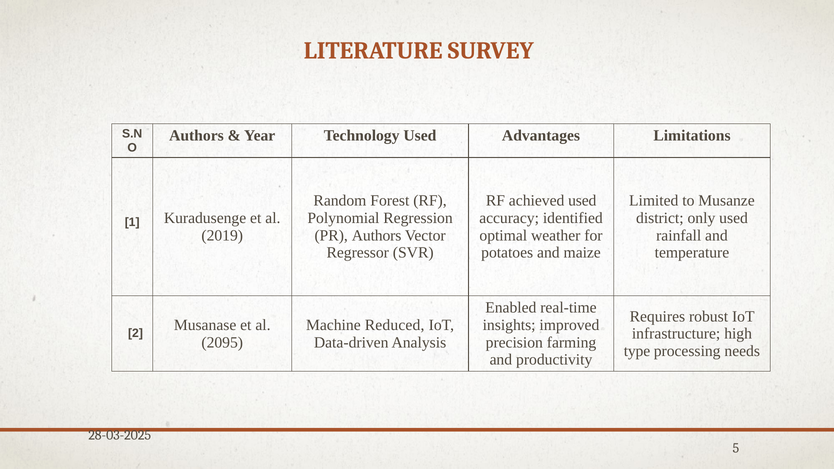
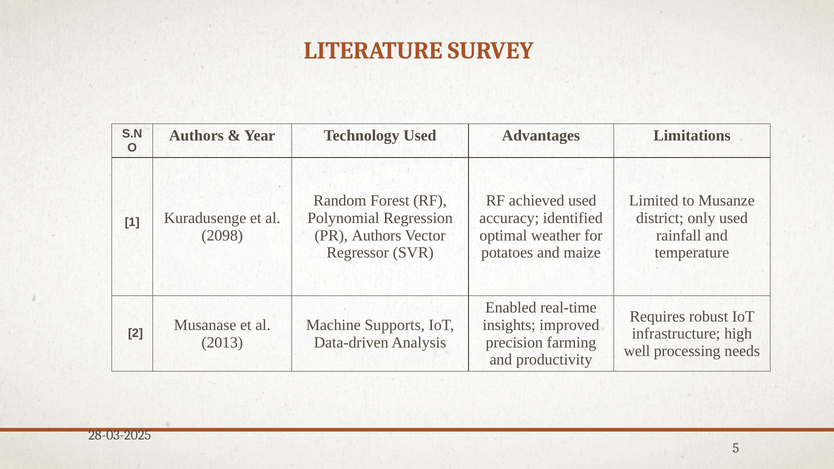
2019: 2019 -> 2098 (222, 235)
Reduced: Reduced -> Supports (395, 325)
2095: 2095 -> 2013 (222, 342)
type: type -> well (637, 351)
